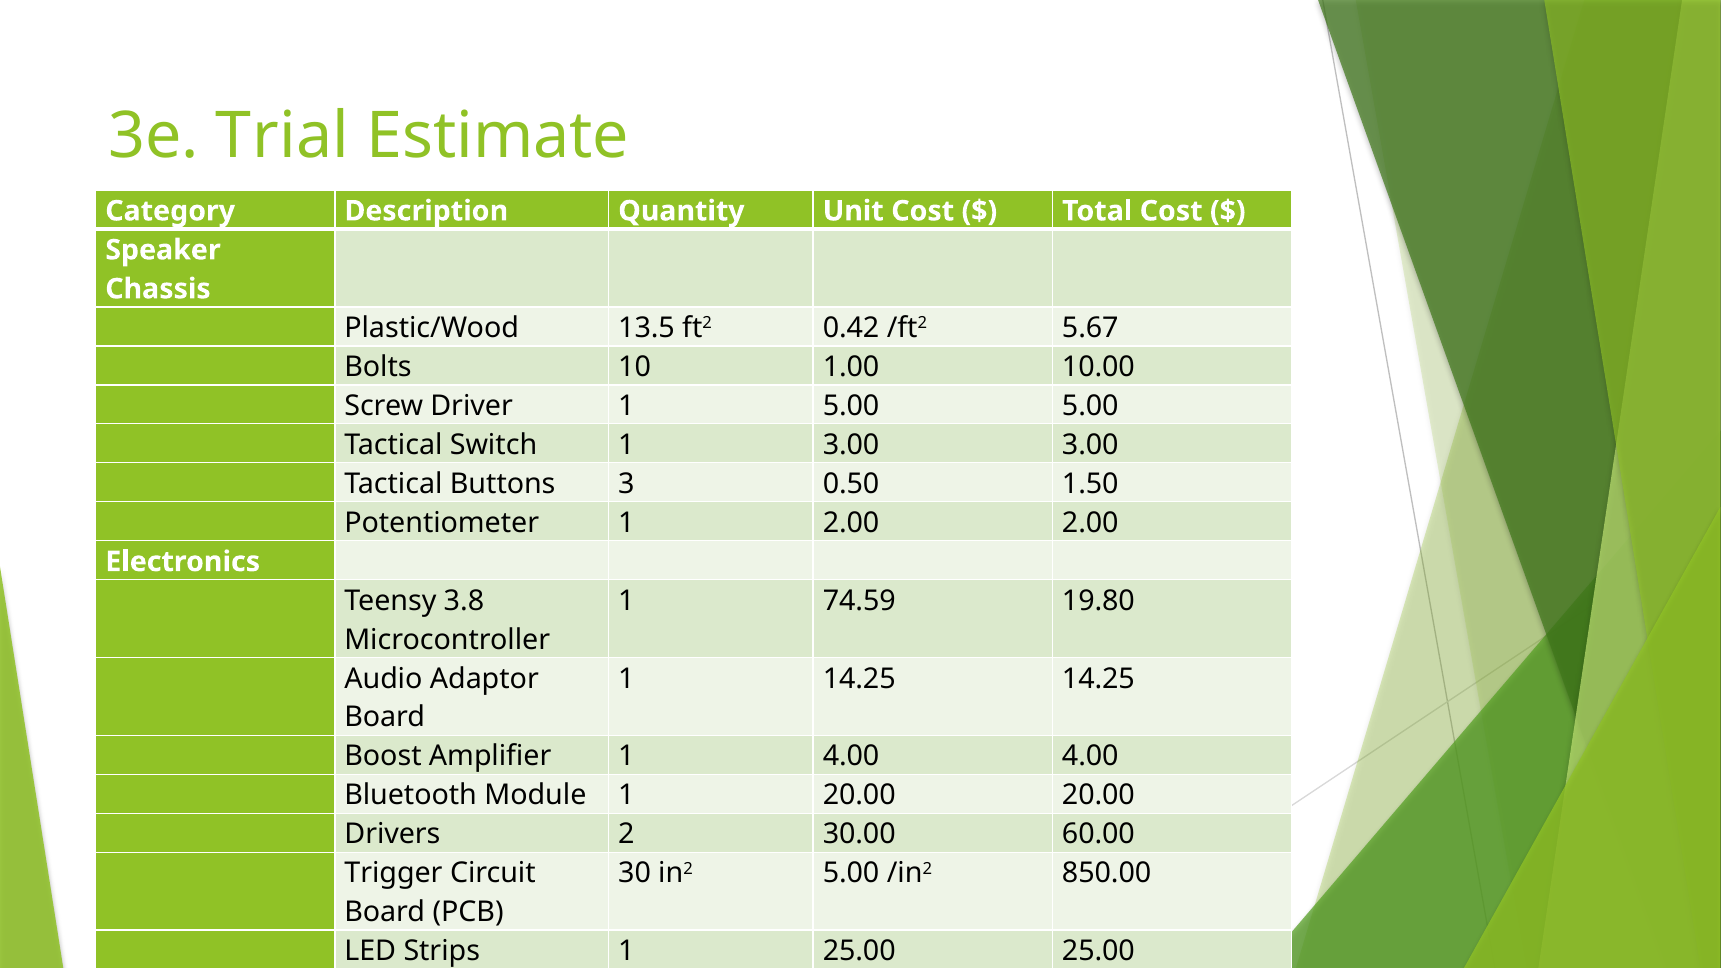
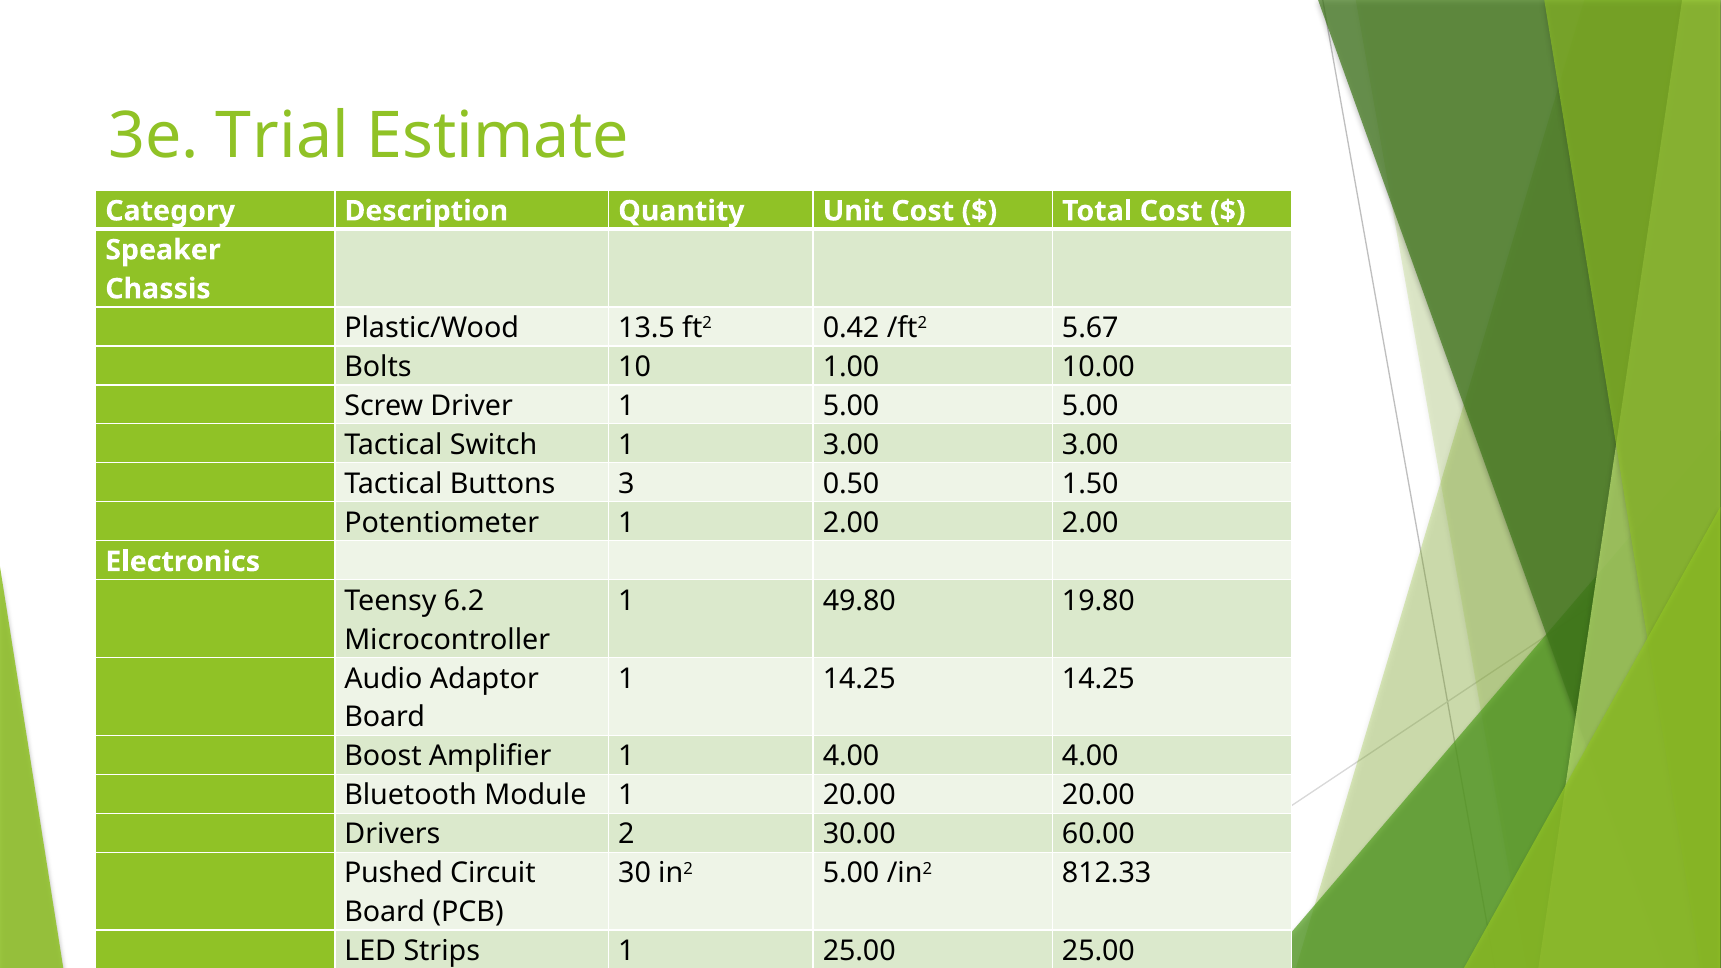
3.8: 3.8 -> 6.2 (464, 601)
74.59: 74.59 -> 49.80 (859, 601)
Trigger: Trigger -> Pushed (394, 873)
850.00: 850.00 -> 812.33 (1107, 873)
